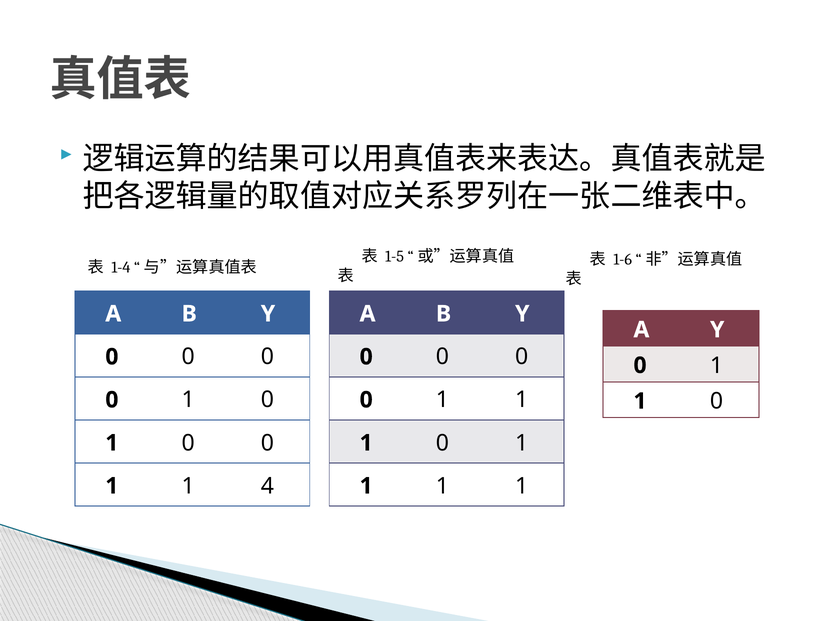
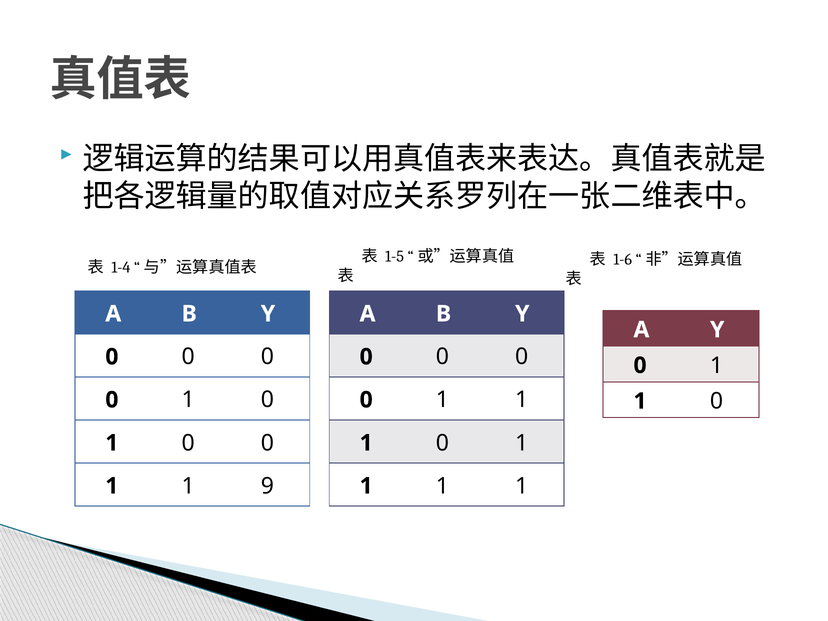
4: 4 -> 9 (267, 486)
